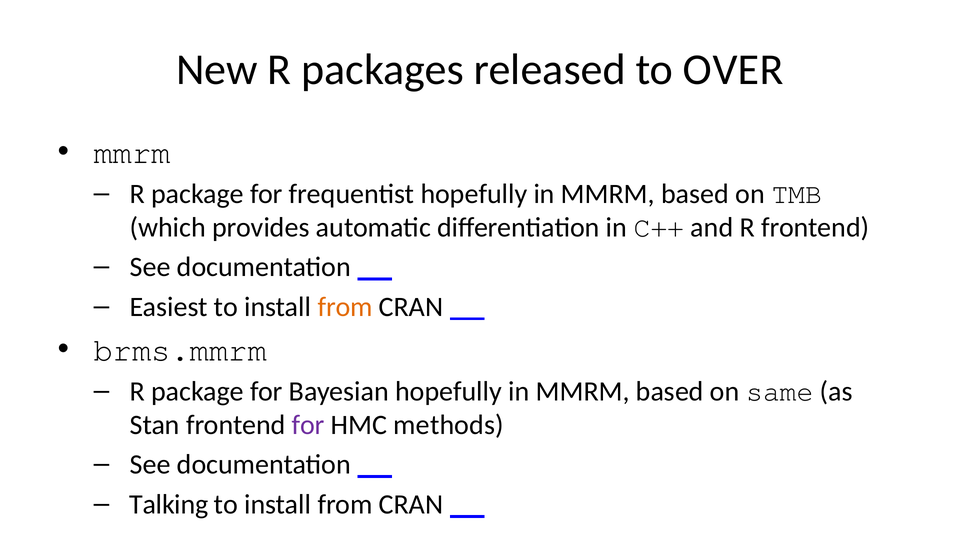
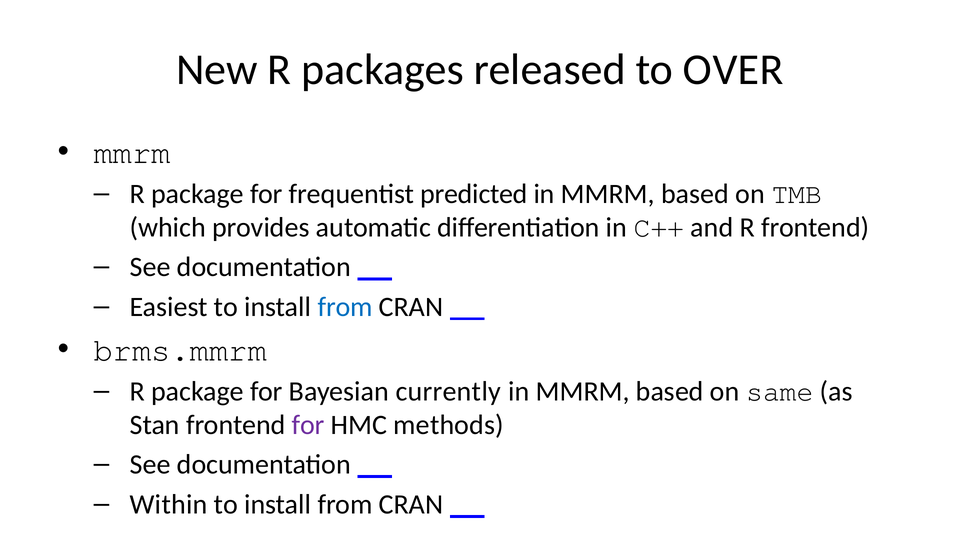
frequentist hopefully: hopefully -> predicted (474, 194)
from colour: orange -> blue (345, 307)
Bayesian hopefully: hopefully -> currently (448, 391)
Talking: Talking -> Within (169, 504)
